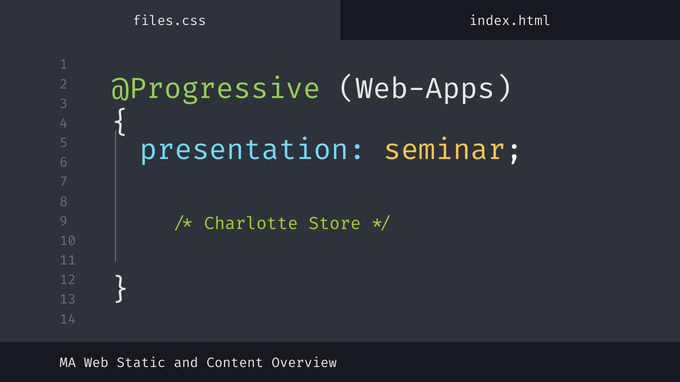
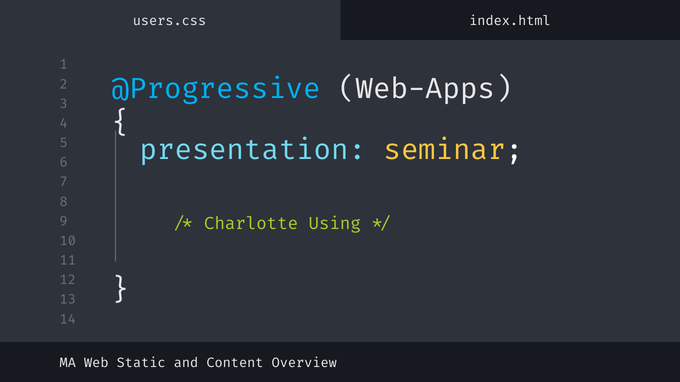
files.css: files.css -> users.css (169, 21)
@Progressive colour: light green -> light blue (216, 89)
Store: Store -> Using (335, 224)
